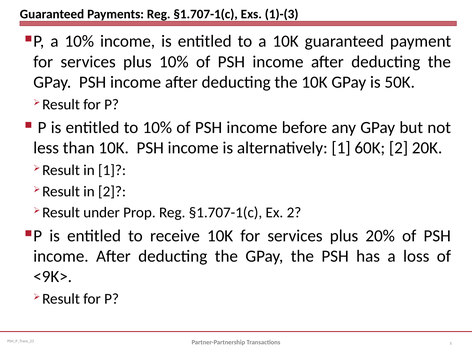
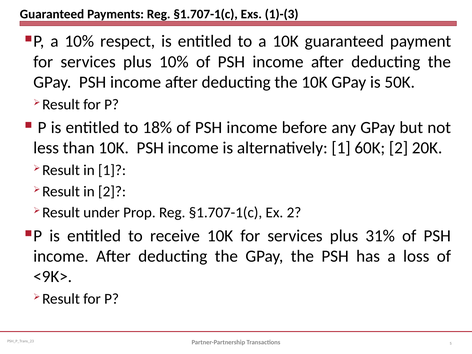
10% income: income -> respect (128, 41)
to 10%: 10% -> 18% (157, 128)
20%: 20% -> 31% (380, 236)
